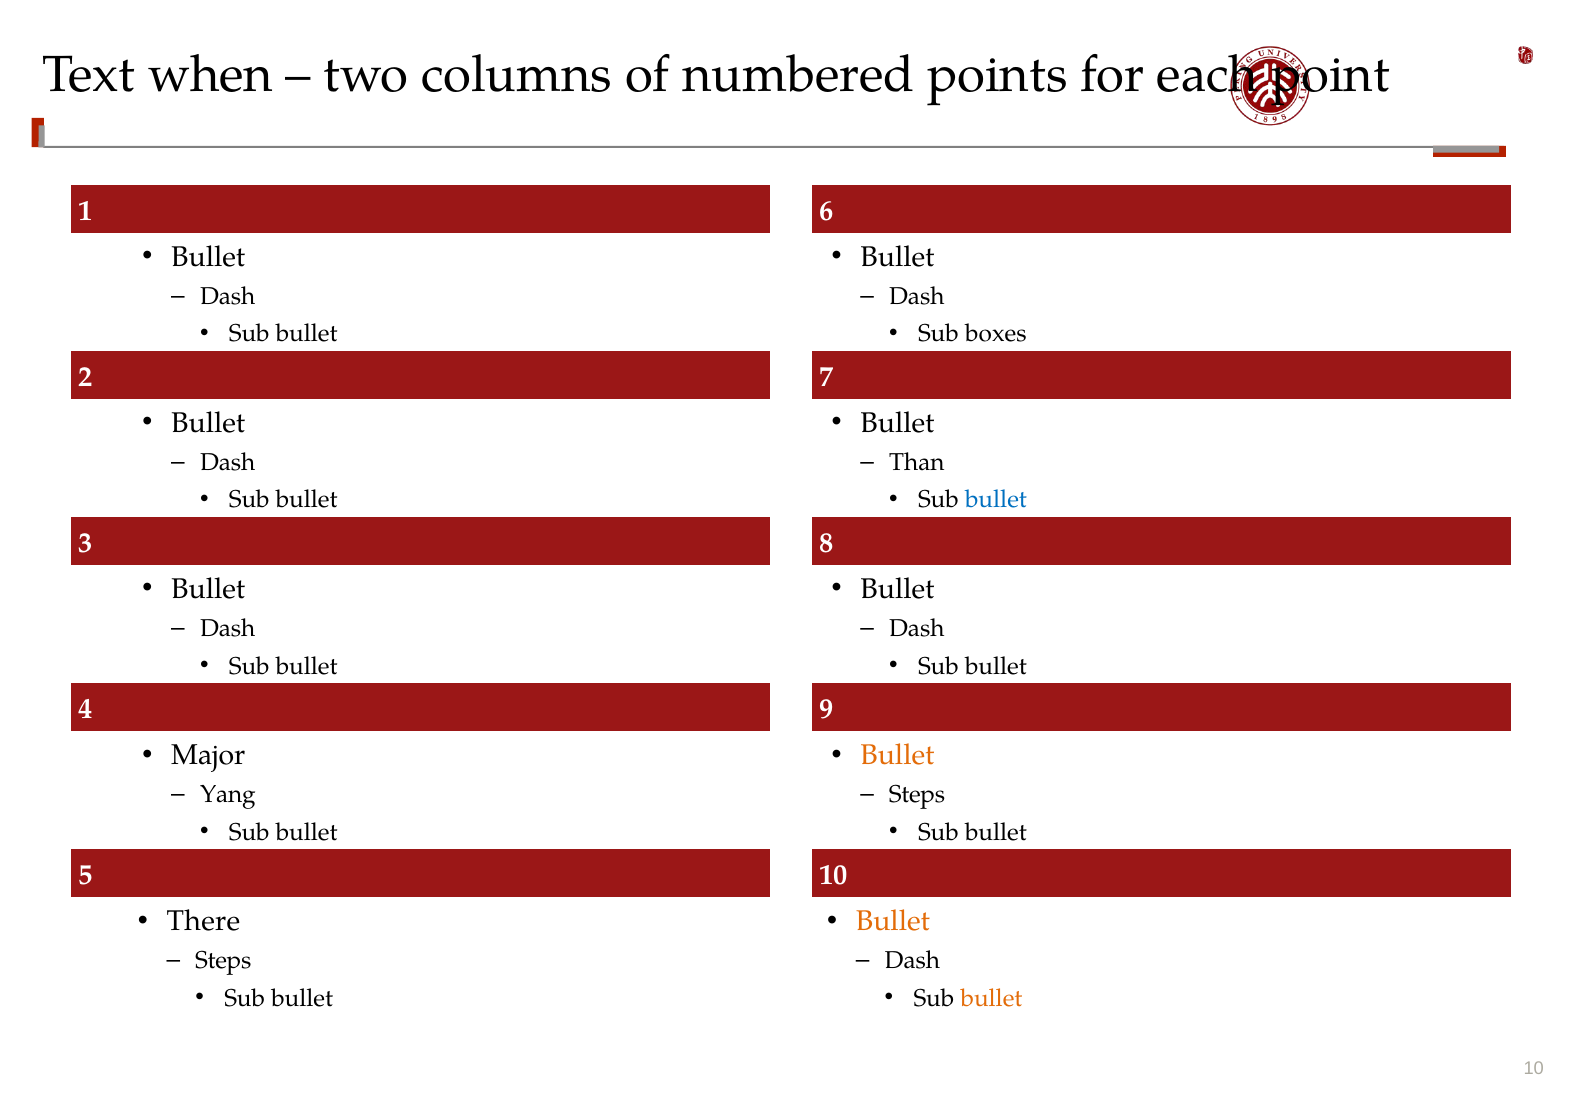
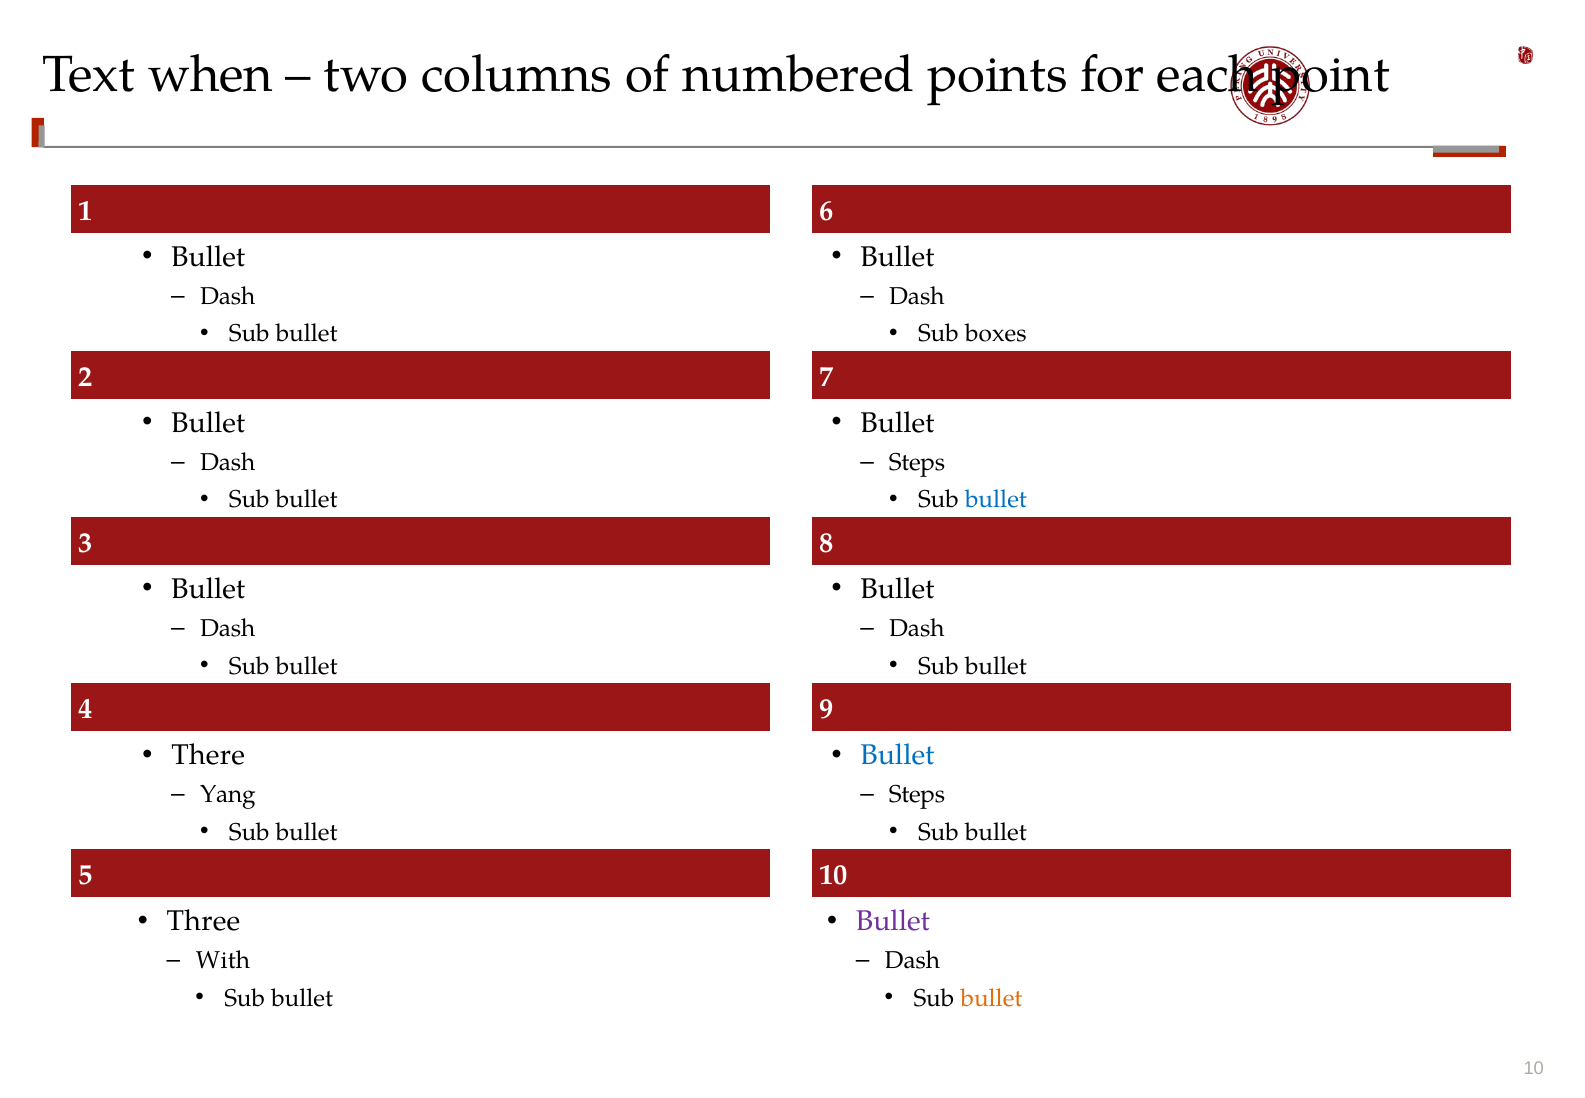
Than: Than -> Steps (917, 462)
Major: Major -> There (208, 755)
Bullet colour: orange -> blue (897, 755)
There: There -> Three (204, 921)
Bullet colour: orange -> purple (893, 921)
Steps: Steps -> With (223, 961)
